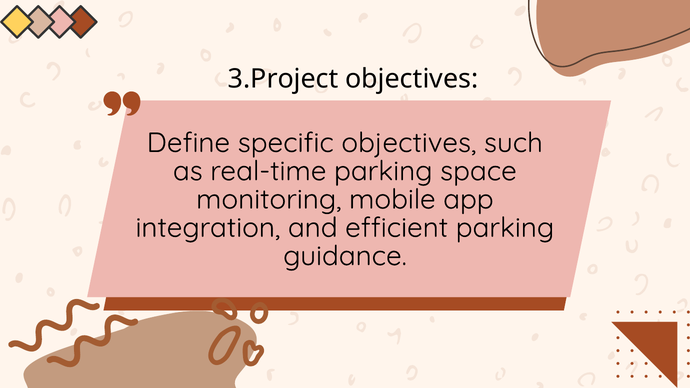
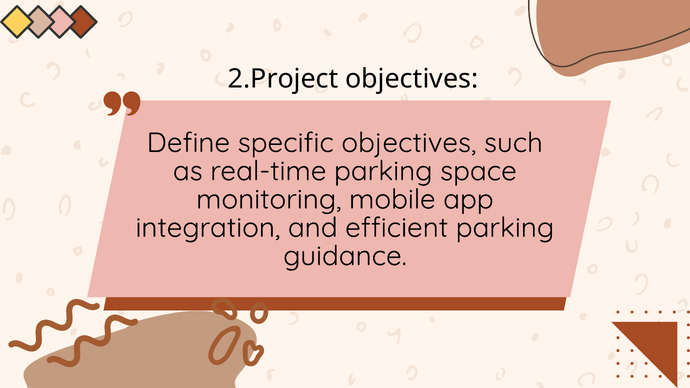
3.Project: 3.Project -> 2.Project (283, 79)
